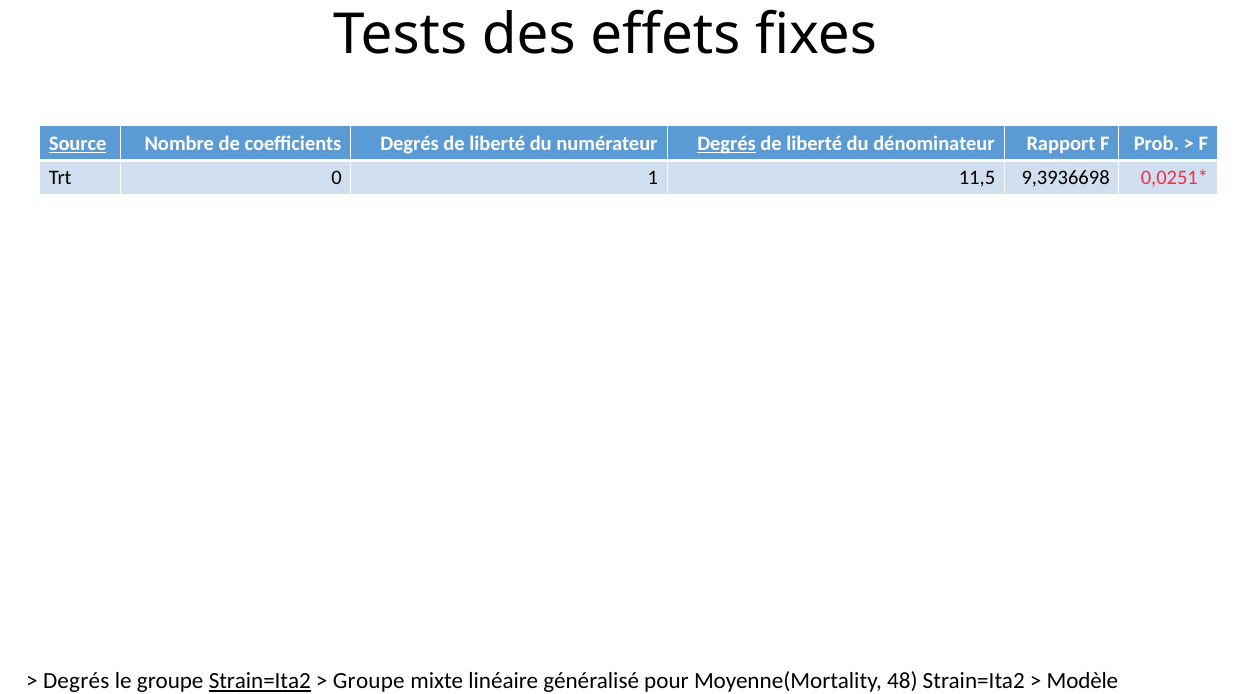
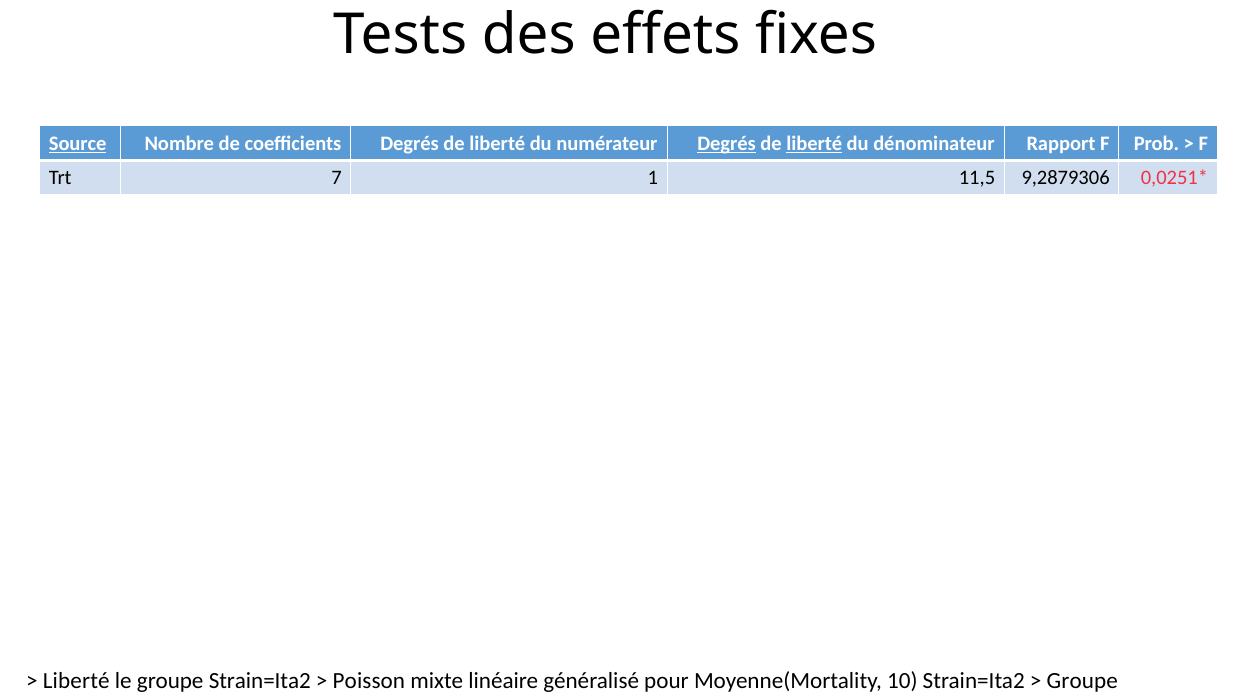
liberté underline: none -> present (814, 143)
0: 0 -> 7 (337, 178)
9,3936698: 9,3936698 -> 9,2879306 (1066, 178)
Degrés: Degrés -> Liberté (76, 681)
Strain=Ita2 underline: present -> none (260, 681)
Groupe: Groupe -> Poisson (369, 681)
48: 48 -> 10 (902, 681)
Modèle: Modèle -> Groupe (1082, 681)
